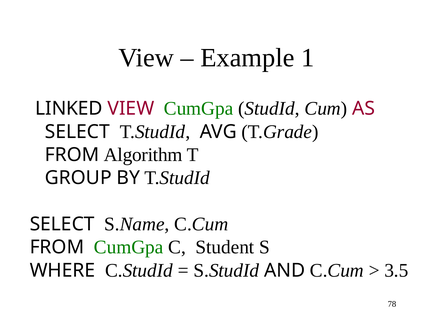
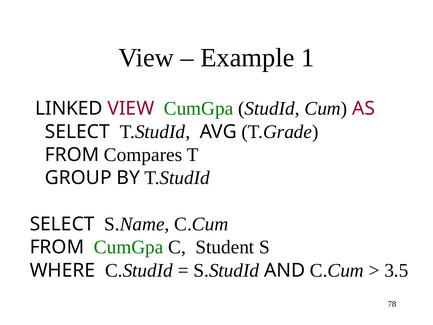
Algorithm: Algorithm -> Compares (143, 155)
